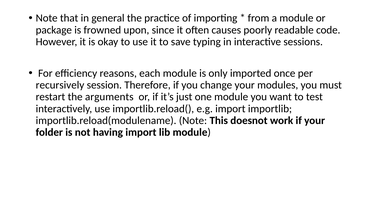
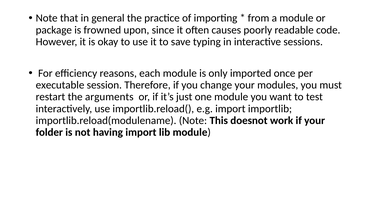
recursively: recursively -> executable (60, 85)
